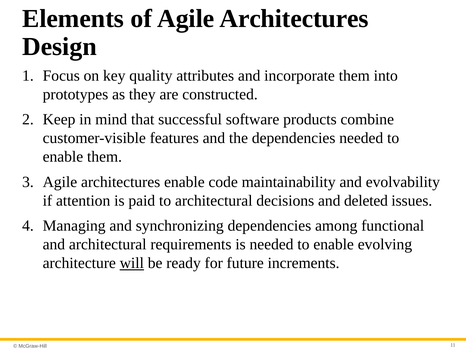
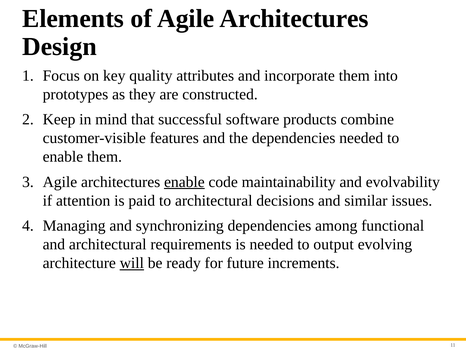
enable underline: none -> present (184, 182)
deleted: deleted -> similar (366, 200)
is needed to enable: enable -> output (334, 244)
